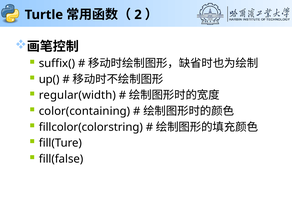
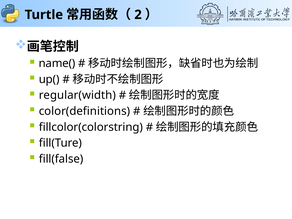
suffix(: suffix( -> name( (57, 63)
color(containing: color(containing -> color(definitions (84, 111)
